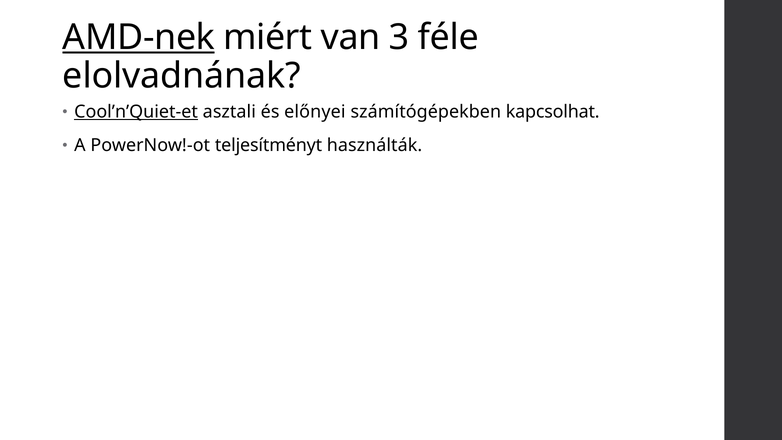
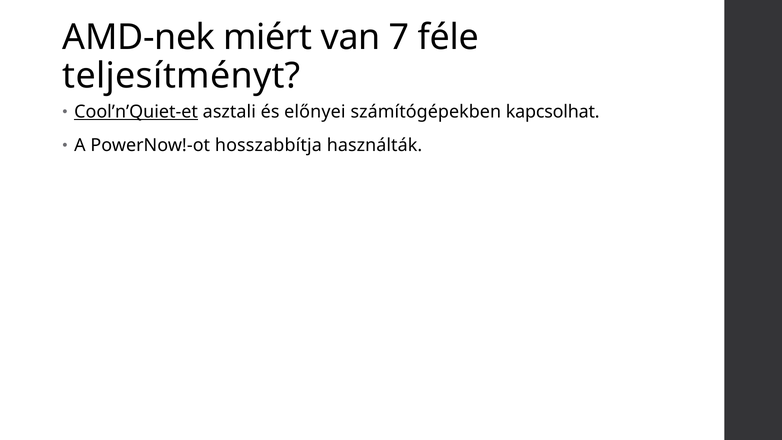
AMD-nek underline: present -> none (139, 37)
3: 3 -> 7 (399, 37)
elolvadnának: elolvadnának -> teljesítményt (181, 76)
teljesítményt: teljesítményt -> hosszabbítja (268, 145)
